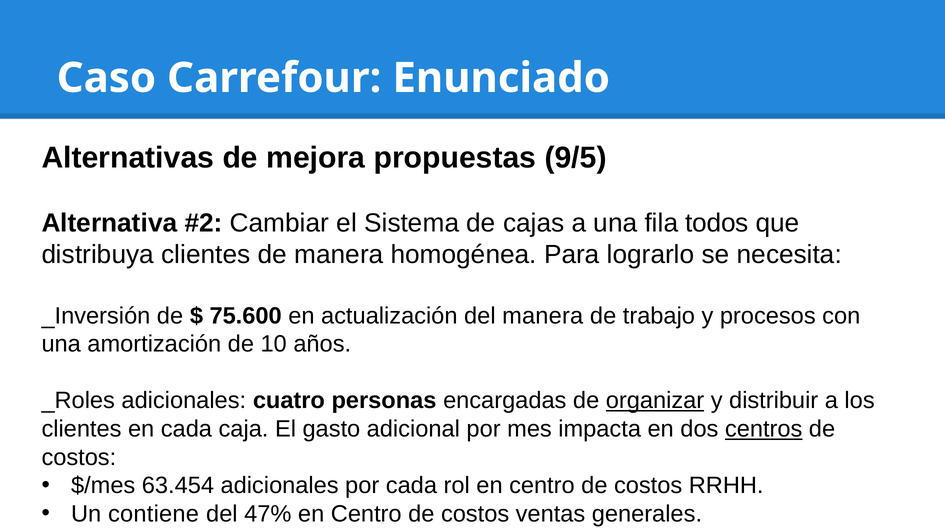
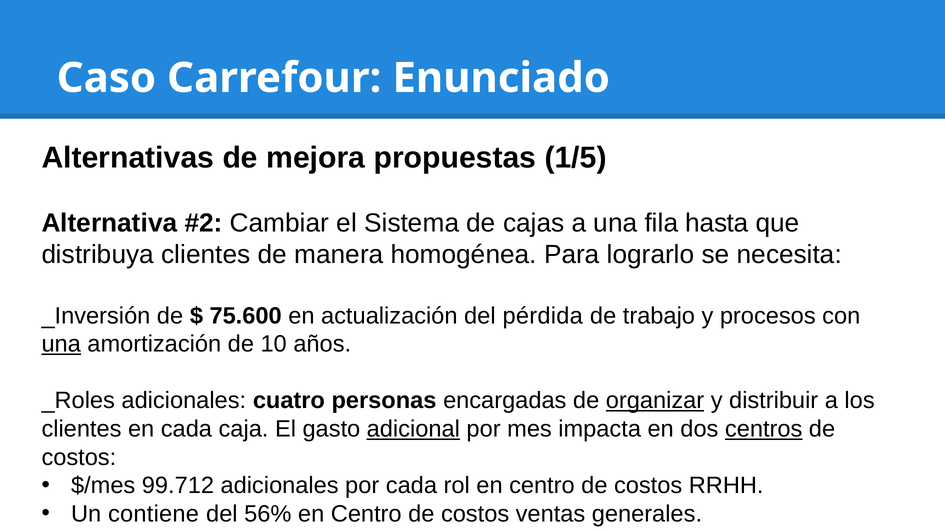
9/5: 9/5 -> 1/5 (576, 158)
todos: todos -> hasta (717, 223)
del manera: manera -> pérdida (543, 316)
una underline: none -> present (61, 344)
adicional underline: none -> present (413, 429)
63.454: 63.454 -> 99.712 (178, 486)
47%: 47% -> 56% (268, 515)
